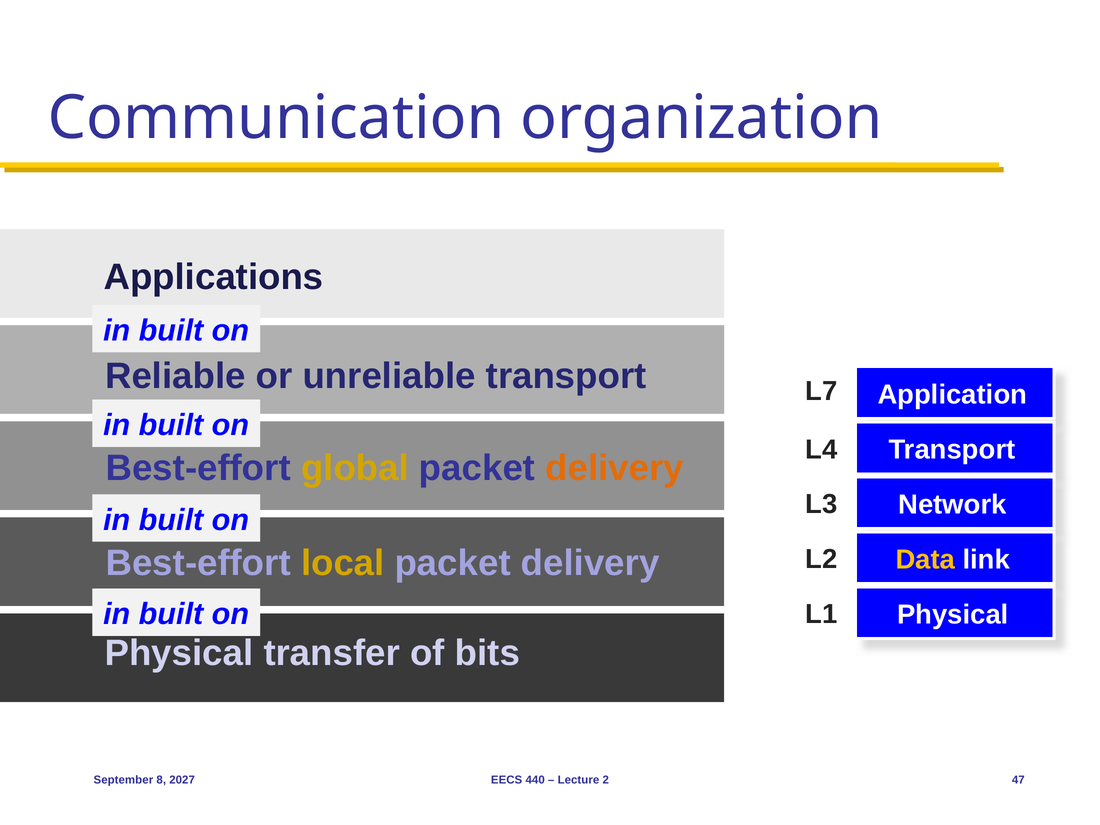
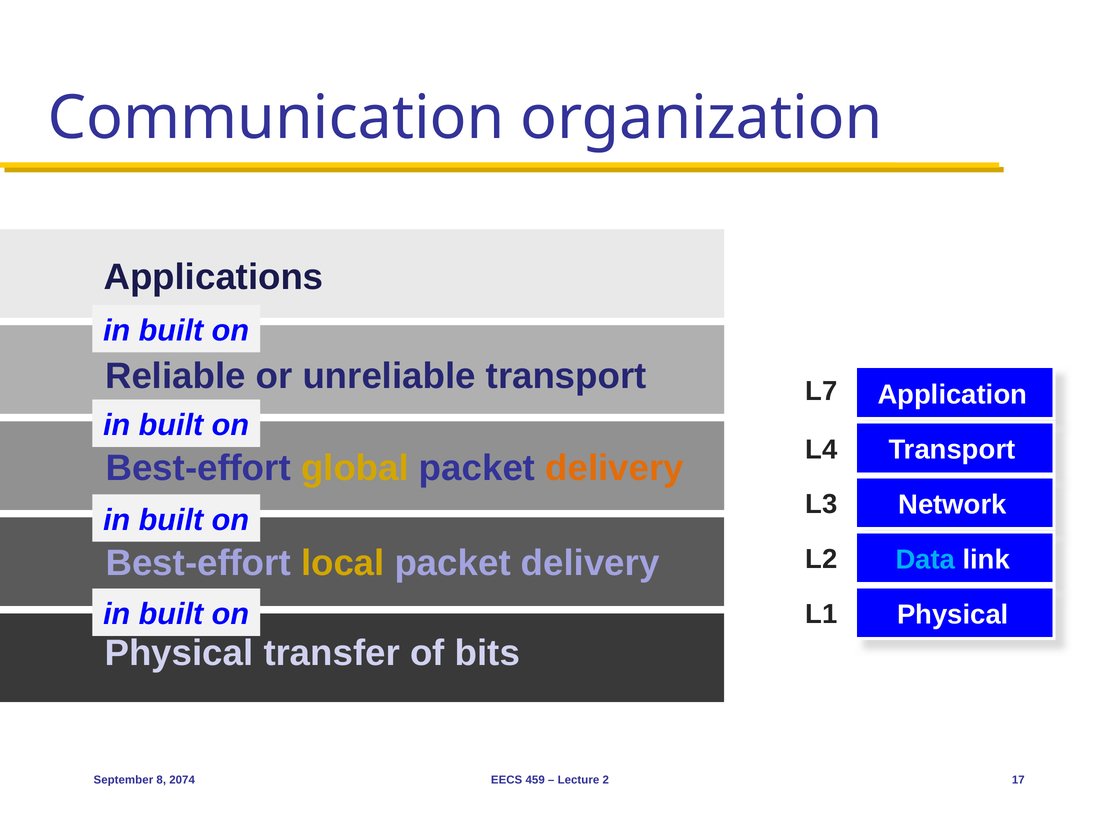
Data colour: yellow -> light blue (925, 560)
2027: 2027 -> 2074 (182, 780)
440: 440 -> 459 (535, 780)
47: 47 -> 17 (1018, 780)
